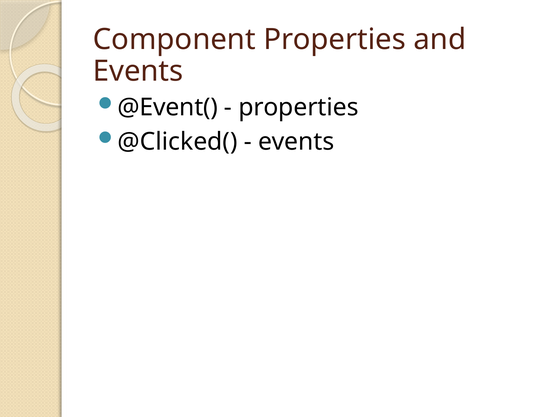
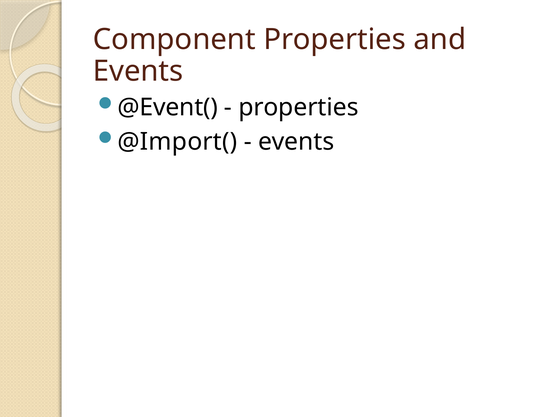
@Clicked(: @Clicked( -> @Import( (177, 142)
